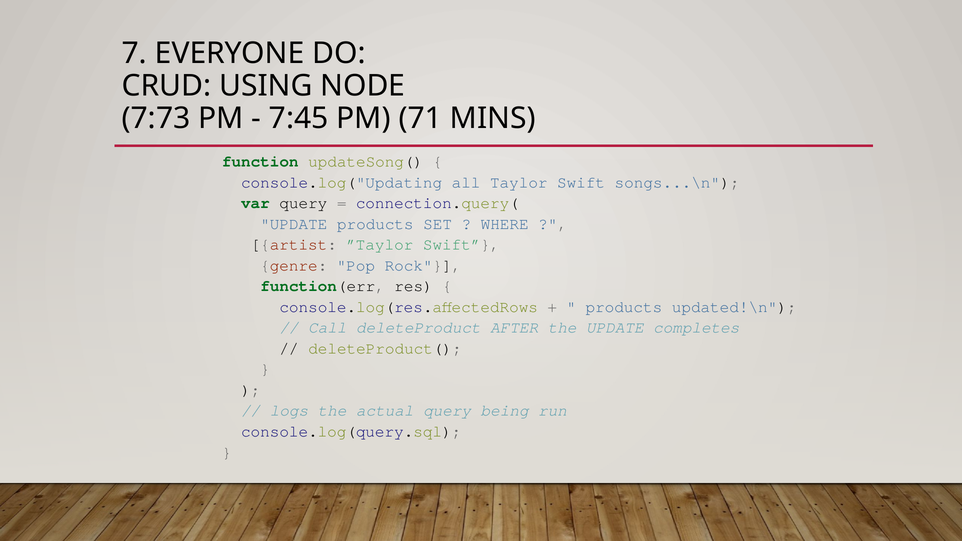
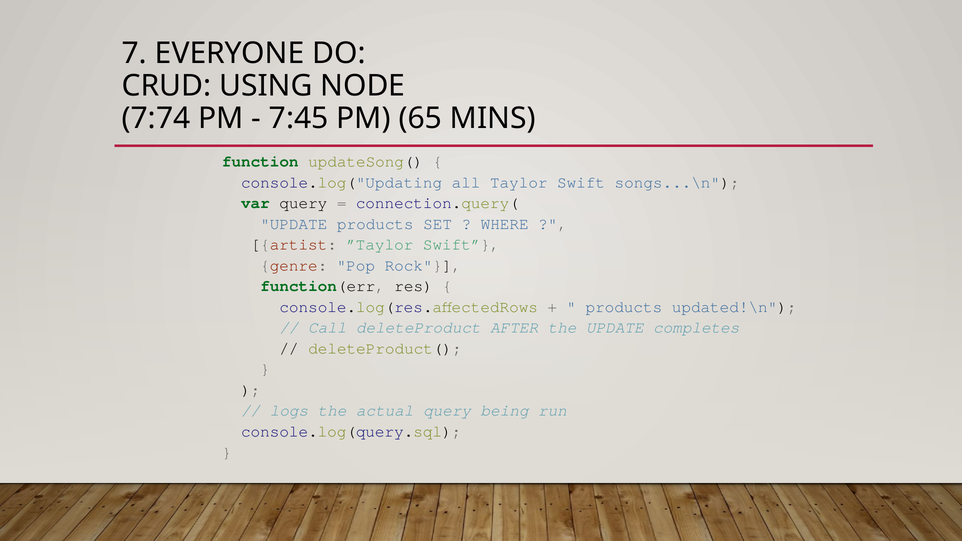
7:73: 7:73 -> 7:74 (156, 118)
71: 71 -> 65 (420, 118)
